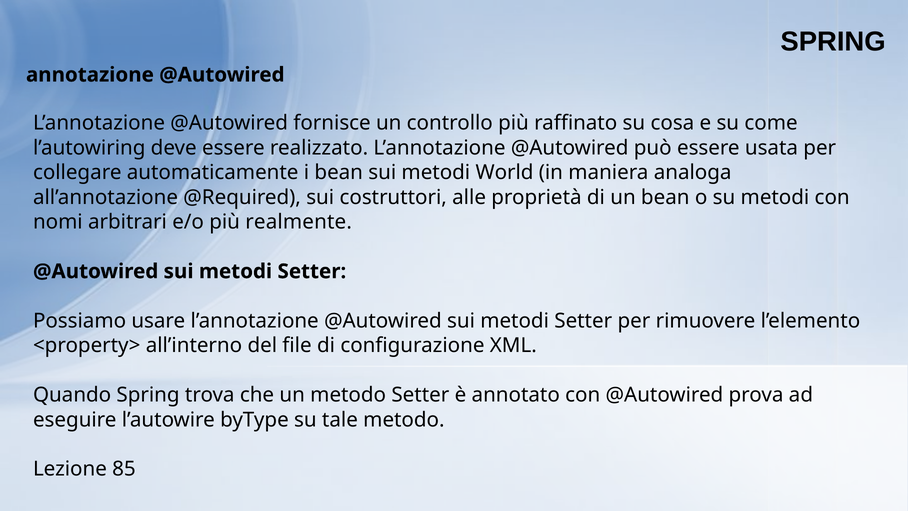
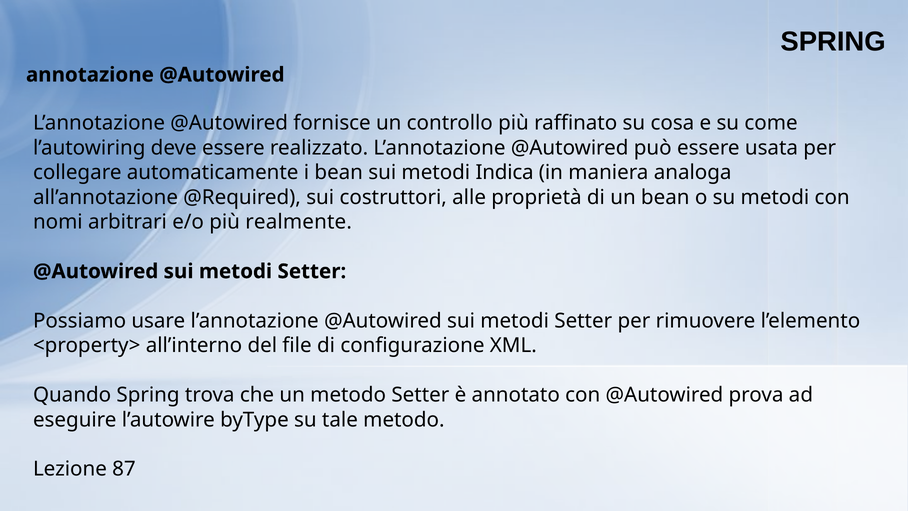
World: World -> Indica (505, 172)
85: 85 -> 87 (124, 469)
